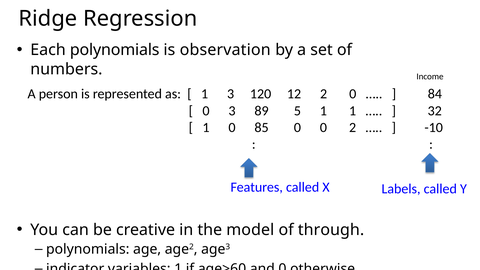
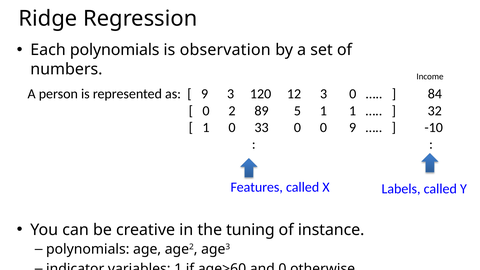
1: 1 -> 9 (205, 94)
12 2: 2 -> 3 (324, 94)
0 3: 3 -> 2 (232, 111)
85: 85 -> 33 (262, 128)
0 2: 2 -> 9 (353, 128)
model: model -> tuning (250, 230)
through: through -> instance (331, 230)
